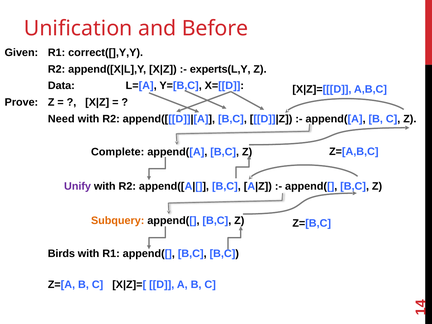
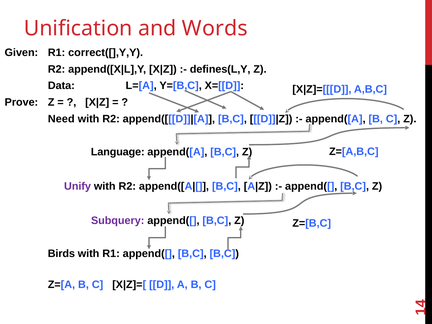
Before: Before -> Words (215, 28)
experts(L,Y: experts(L,Y -> defines(L,Y (220, 69)
Complete: Complete -> Language (118, 152)
Subquery colour: orange -> purple (118, 221)
